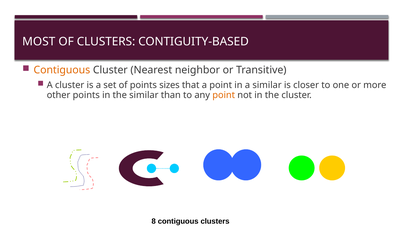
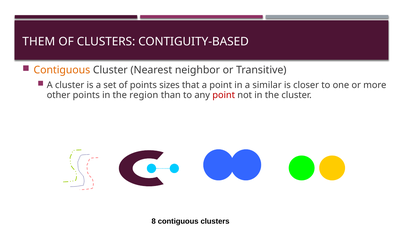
MOST: MOST -> THEM (39, 42)
the similar: similar -> region (144, 95)
point colour: orange -> red (224, 95)
